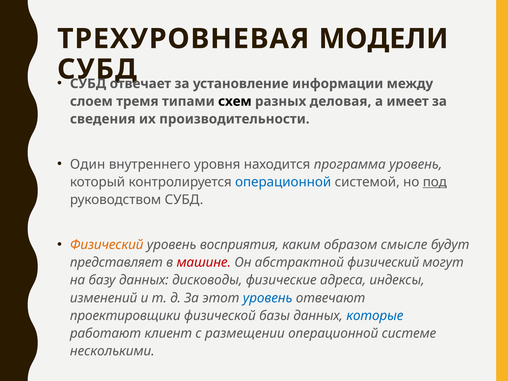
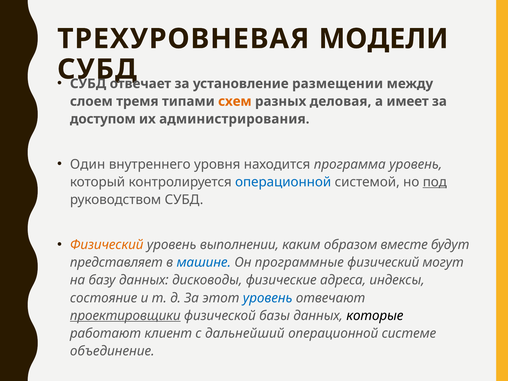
информации: информации -> размещении (338, 84)
схем colour: black -> orange (235, 101)
сведения: сведения -> доступом (103, 119)
производительности: производительности -> администрирования (234, 119)
восприятия: восприятия -> выполнении (239, 245)
смысле: смысле -> вместе (404, 245)
машине colour: red -> blue (204, 263)
абстрактной: абстрактной -> программные (299, 263)
изменений: изменений -> состояние (104, 298)
проектировщики underline: none -> present (125, 316)
которые colour: blue -> black (375, 316)
размещении: размещении -> дальнейший (245, 333)
несколькими: несколькими -> объединение (112, 351)
